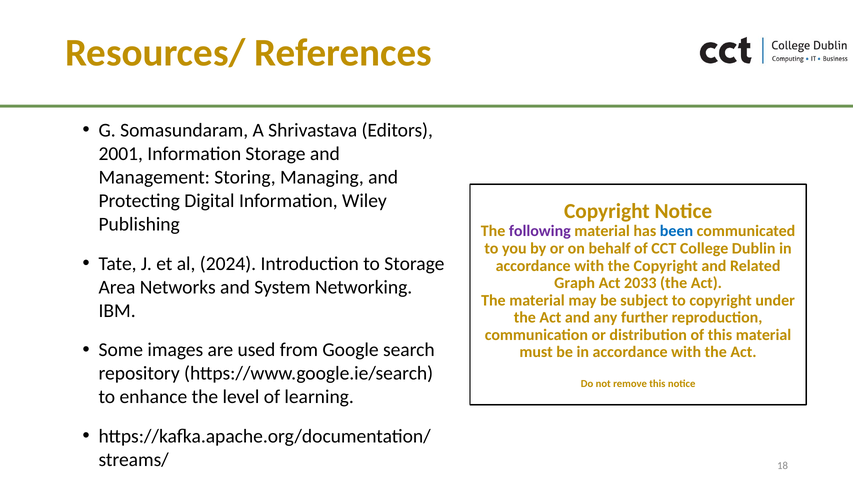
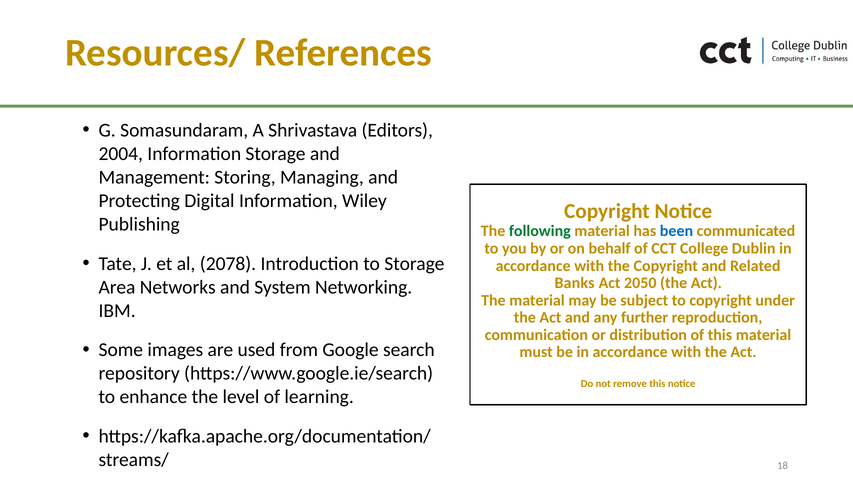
2001: 2001 -> 2004 (121, 154)
following colour: purple -> green (540, 231)
2024: 2024 -> 2078 (228, 264)
Graph: Graph -> Banks (575, 283)
2033: 2033 -> 2050 (640, 283)
